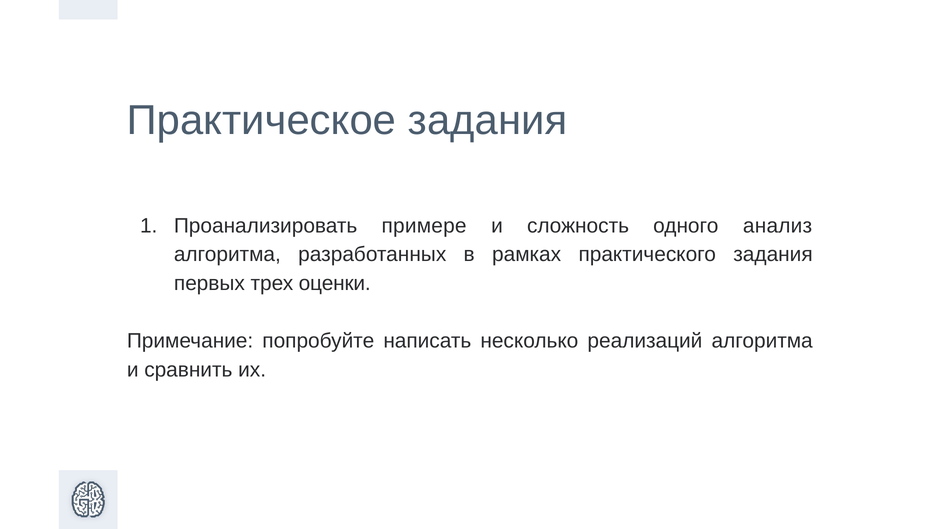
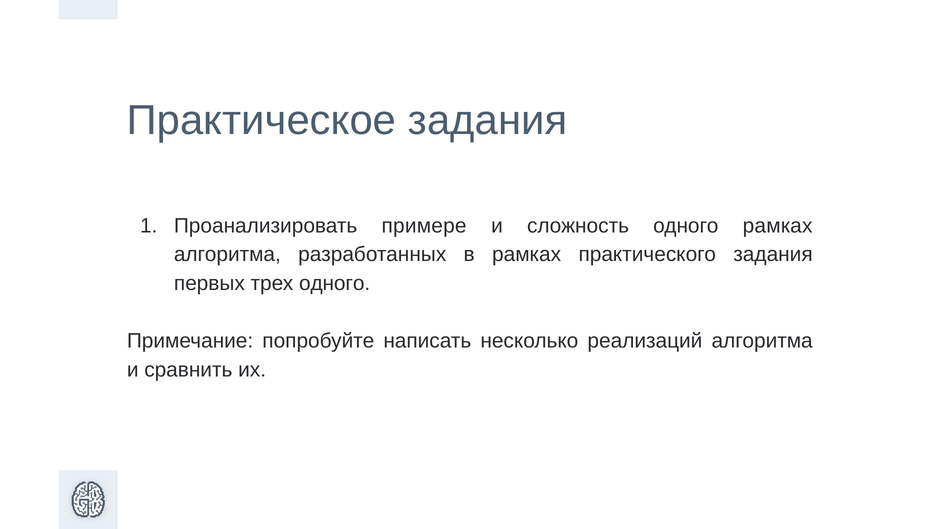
одного анализ: анализ -> рамках (778, 226)
трех оценки: оценки -> одного (335, 283)
